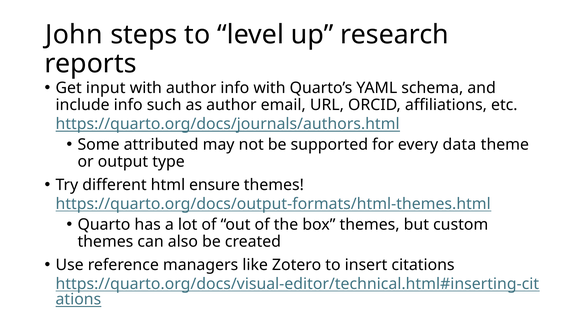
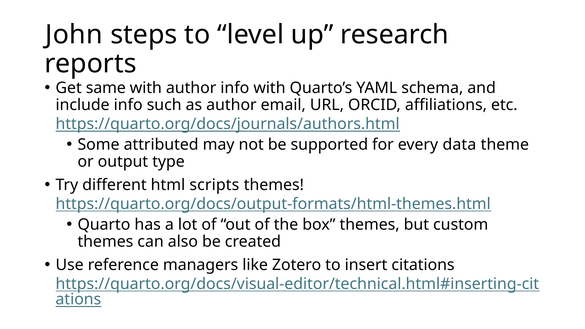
input: input -> same (106, 88)
ensure: ensure -> scripts (214, 185)
